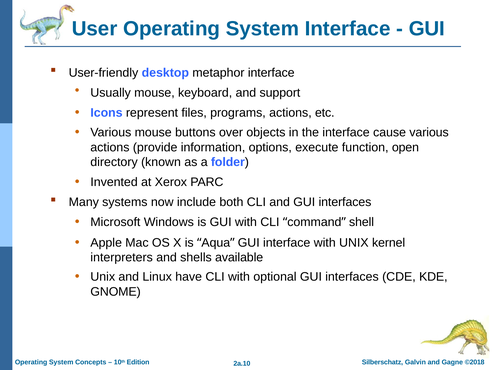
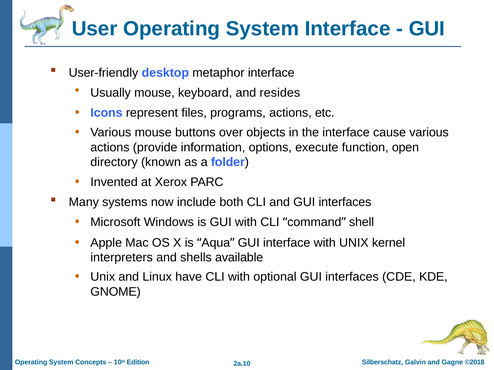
support: support -> resides (280, 93)
